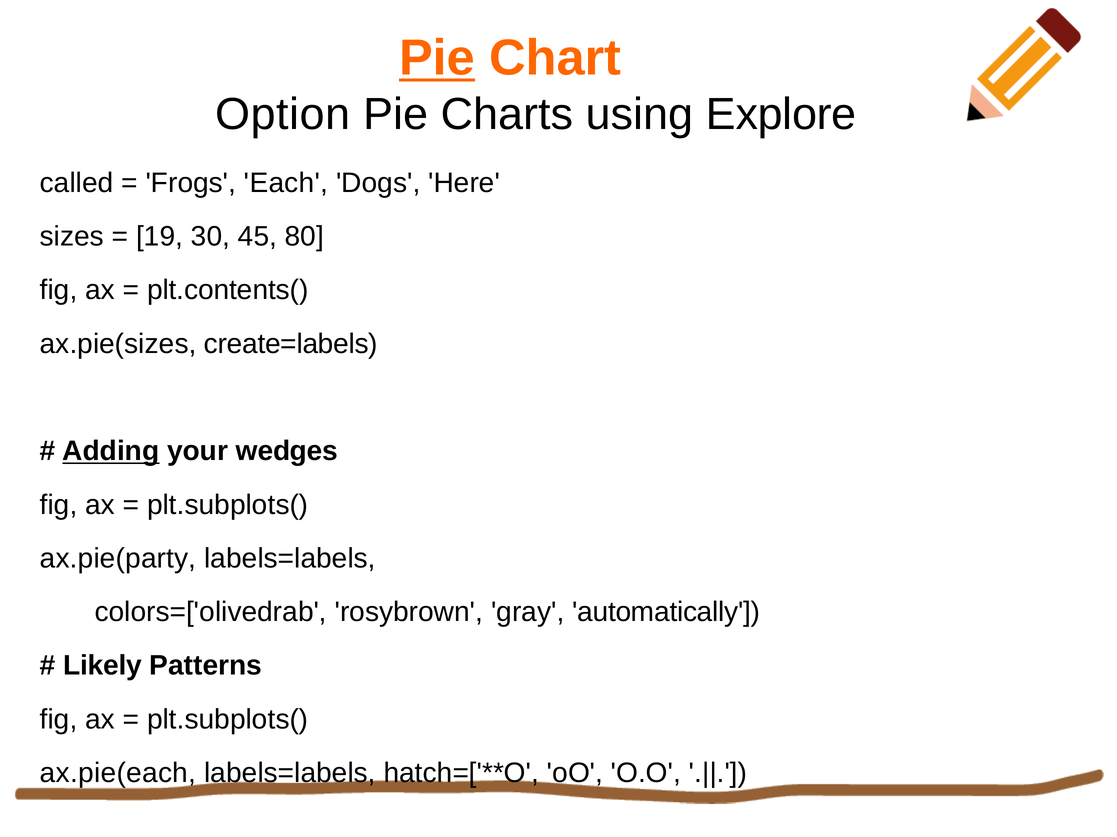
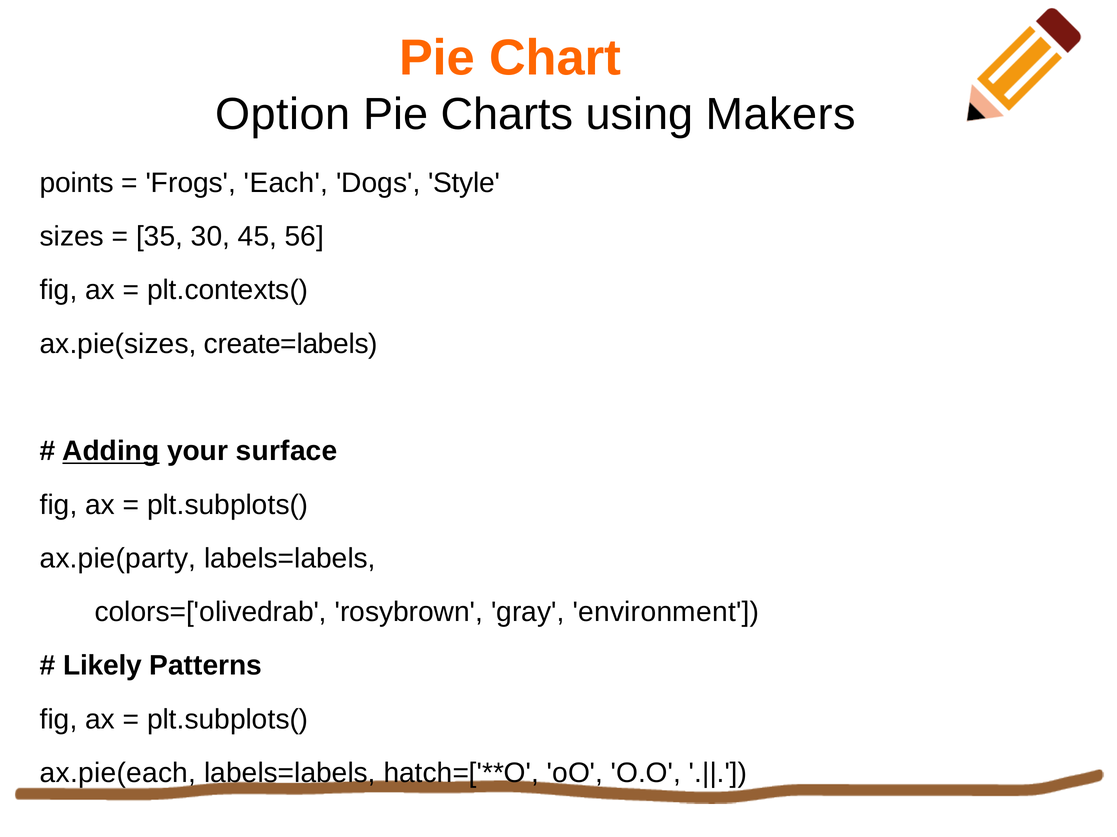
Pie underline: present -> none (437, 58)
Explore: Explore -> Makers (781, 115)
called: called -> points (77, 183)
Here: Here -> Style (464, 183)
19: 19 -> 35 (160, 237)
80: 80 -> 56 (304, 237)
plt.contents(: plt.contents( -> plt.contexts( (228, 290)
wedges: wedges -> surface (287, 451)
automatically: automatically -> environment (666, 613)
